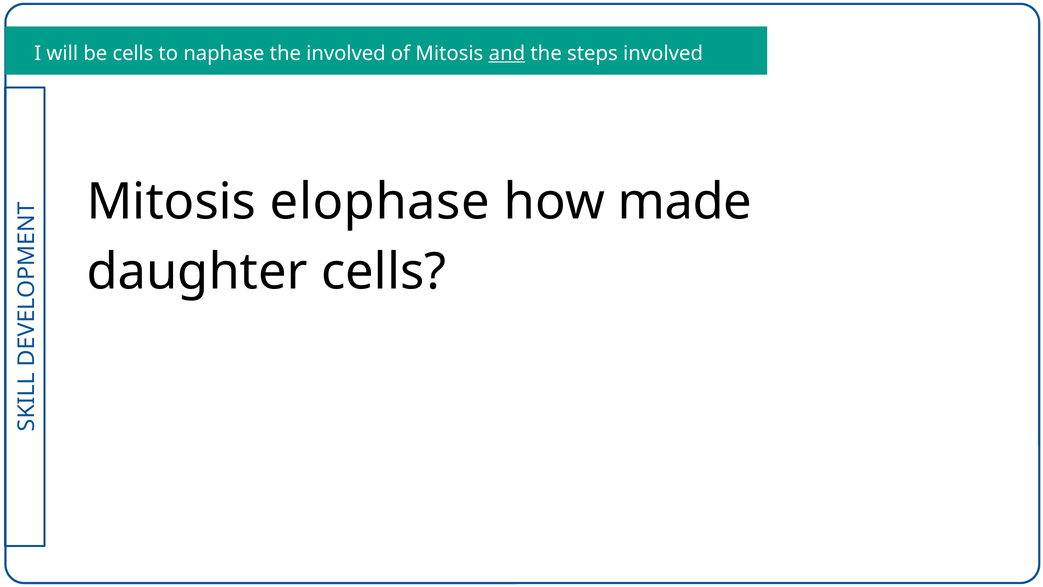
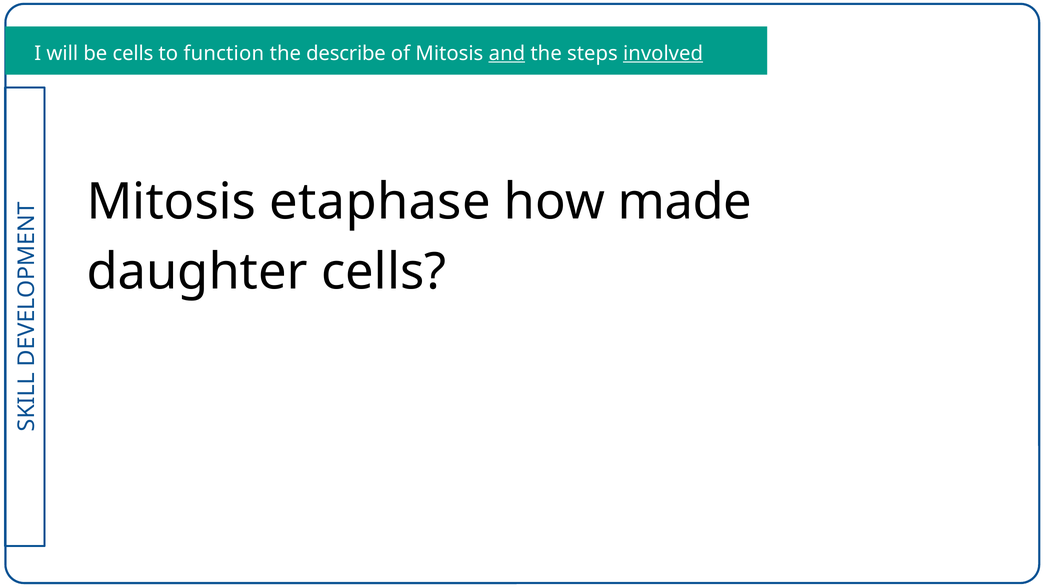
naphase: naphase -> function (224, 53)
the involved: involved -> describe (346, 53)
involved underline: none -> present (663, 53)
elophase: elophase -> etaphase (380, 202)
